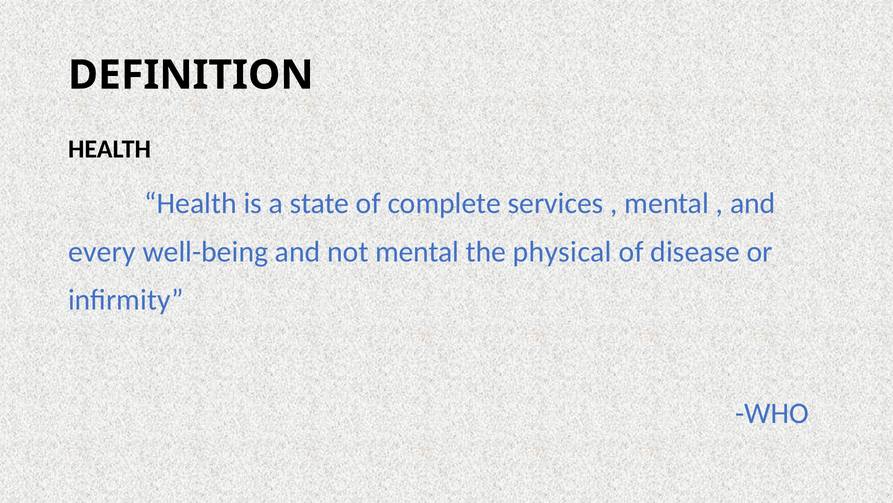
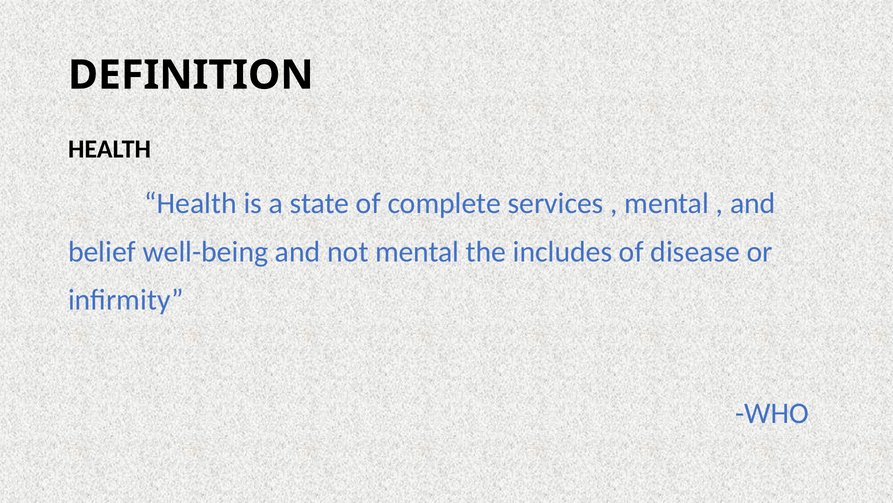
every: every -> belief (102, 251)
physical: physical -> includes (562, 251)
